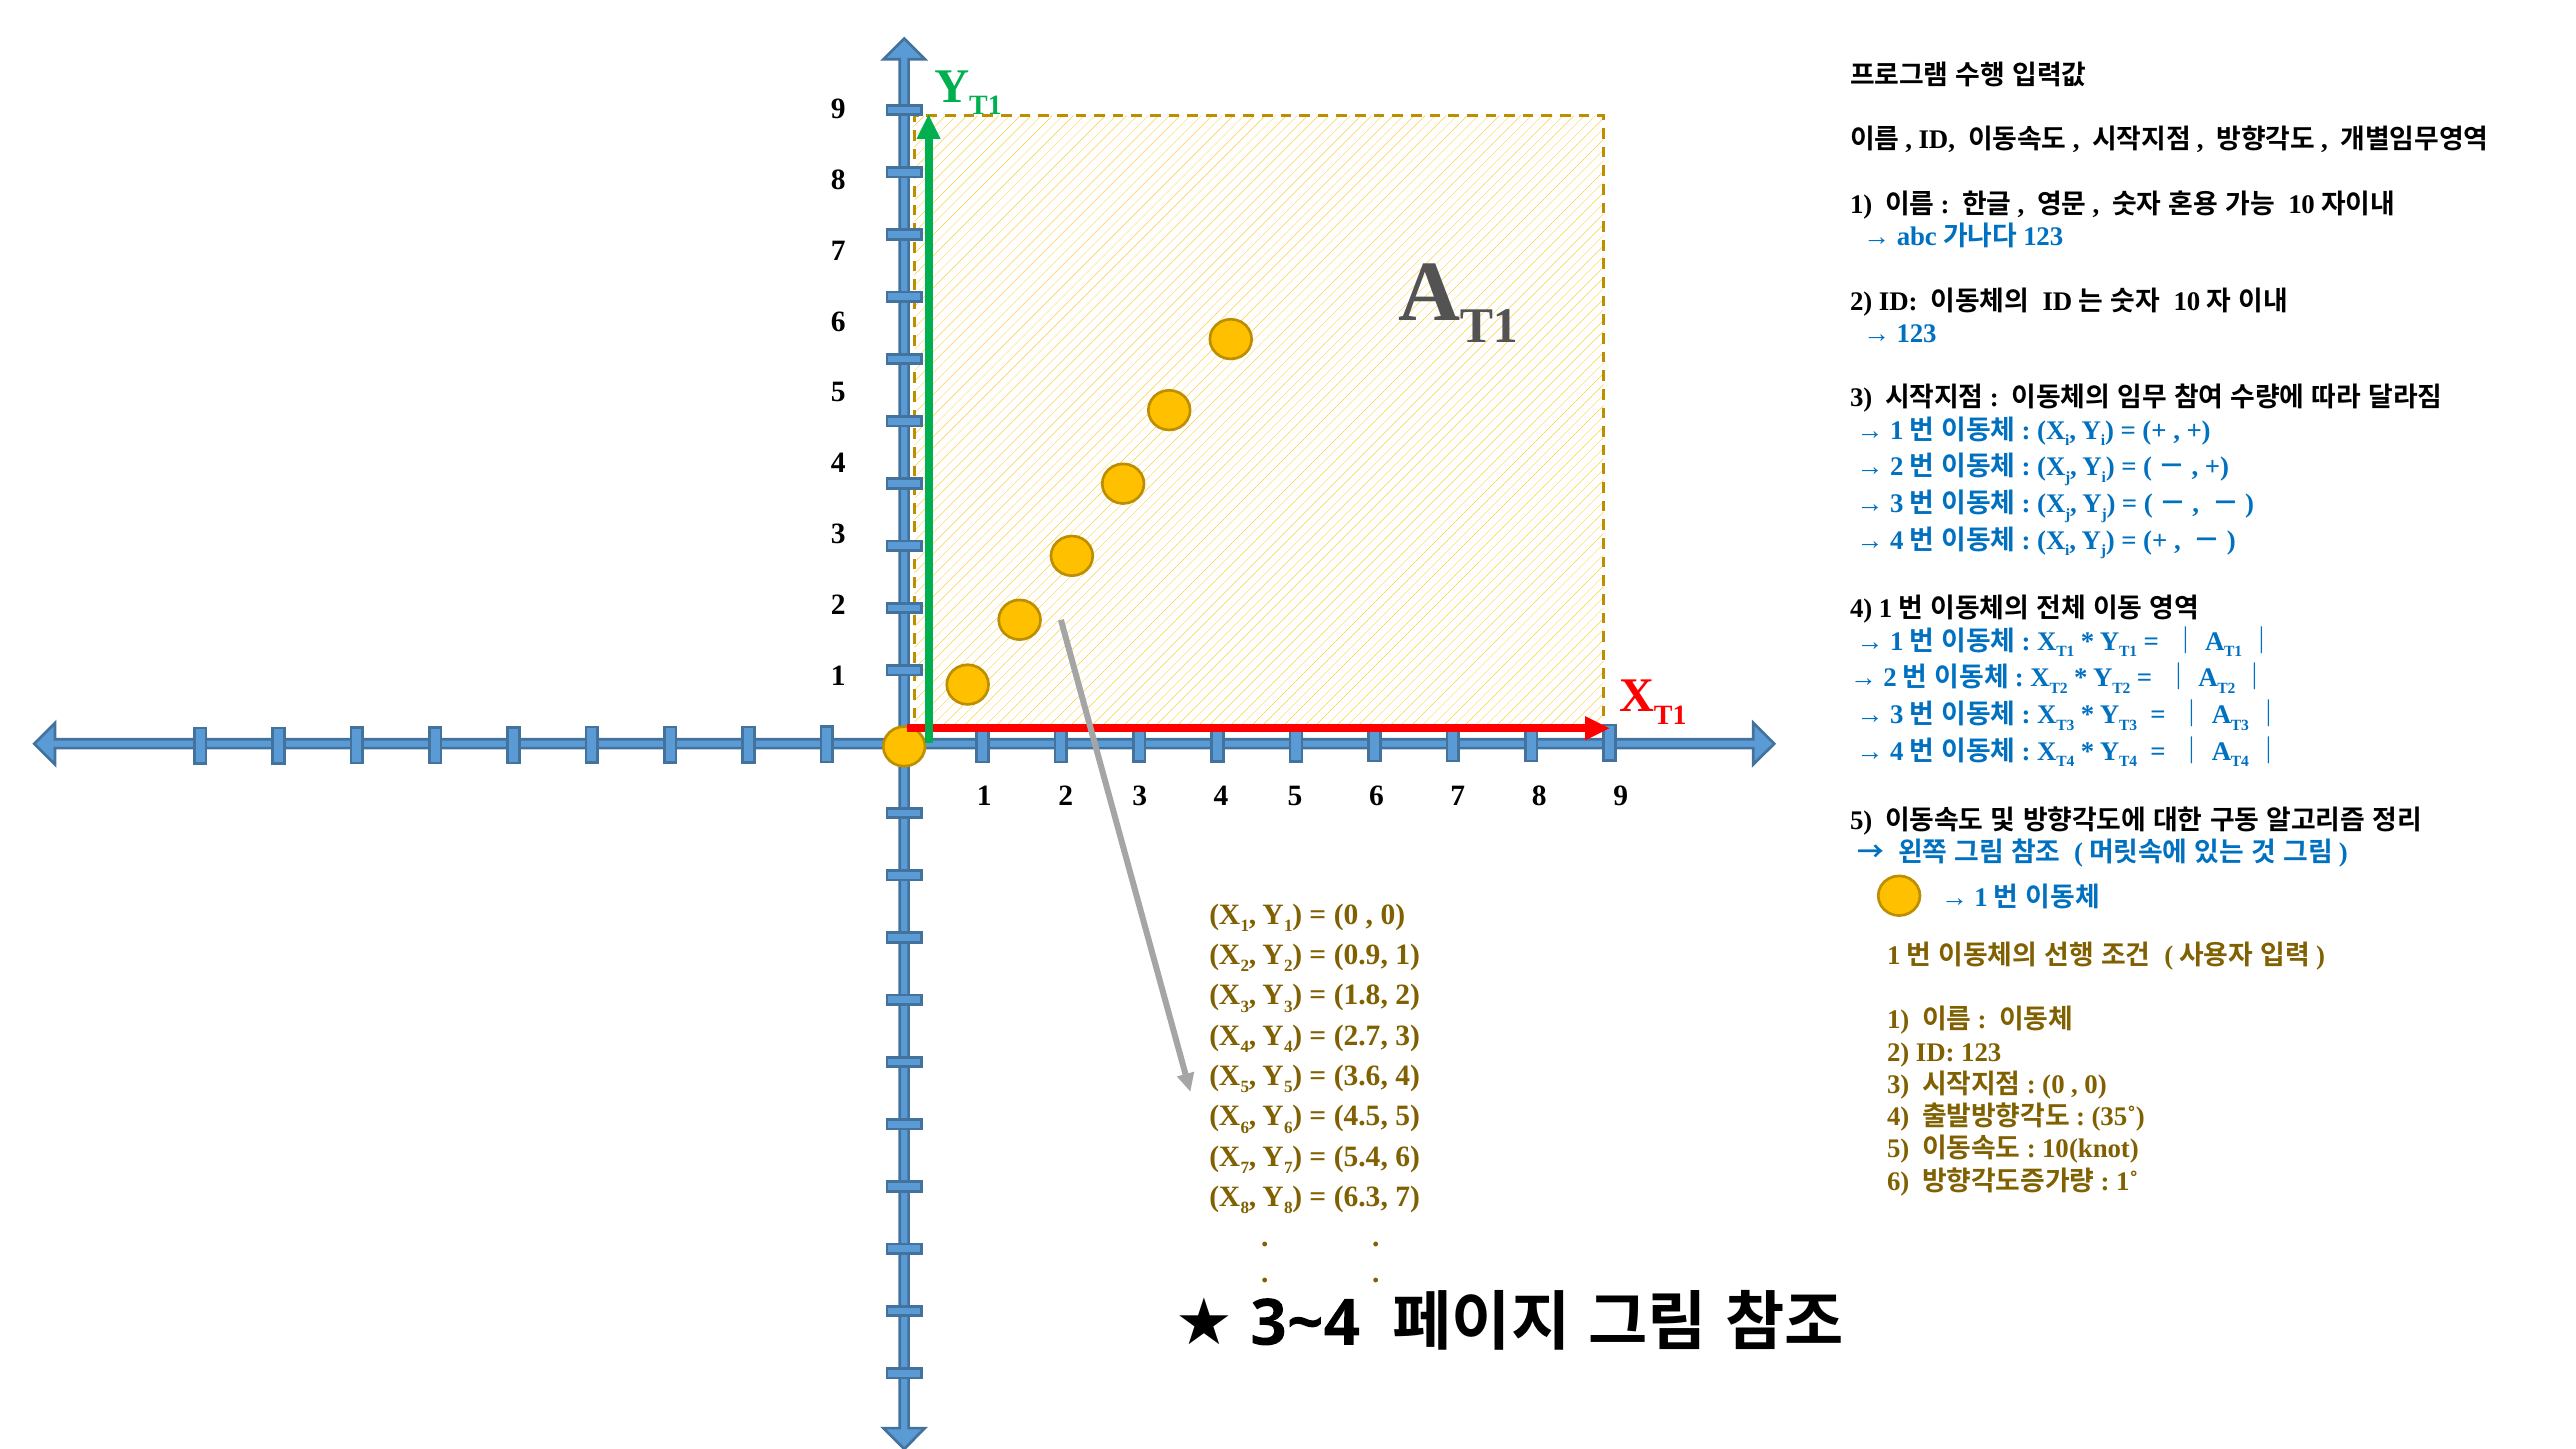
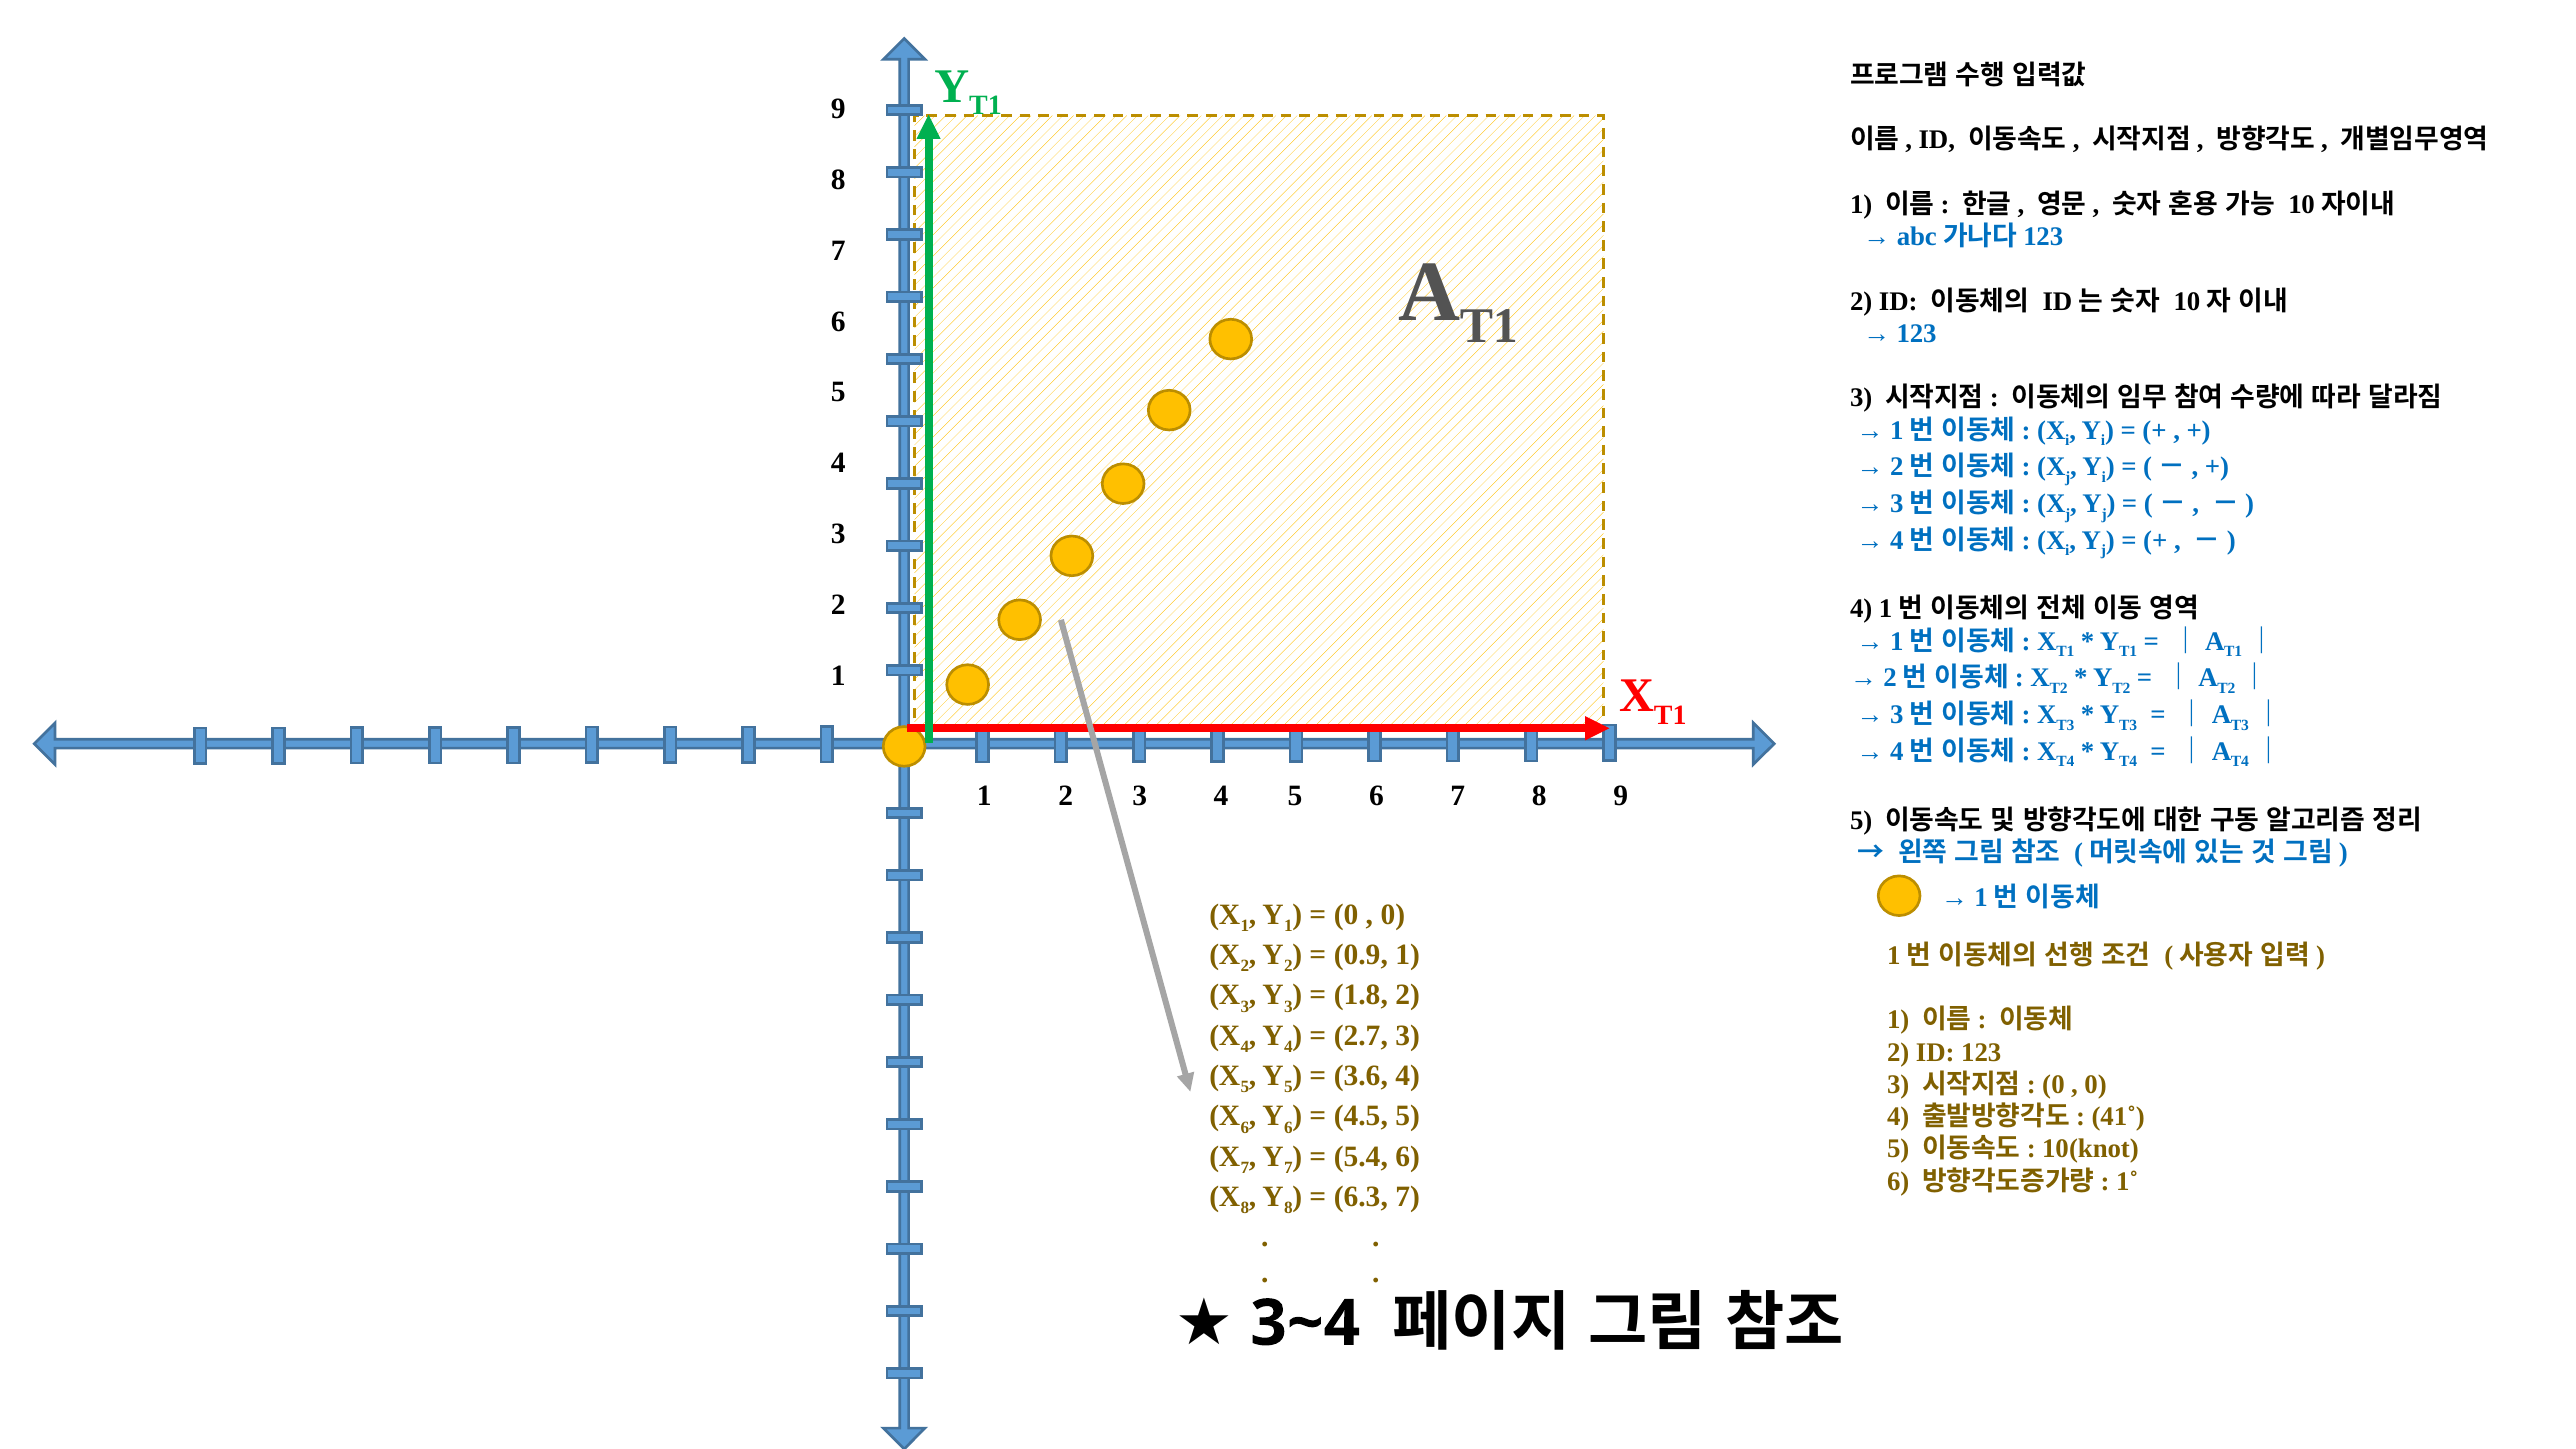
35˚: 35˚ -> 41˚ (2118, 1117)
